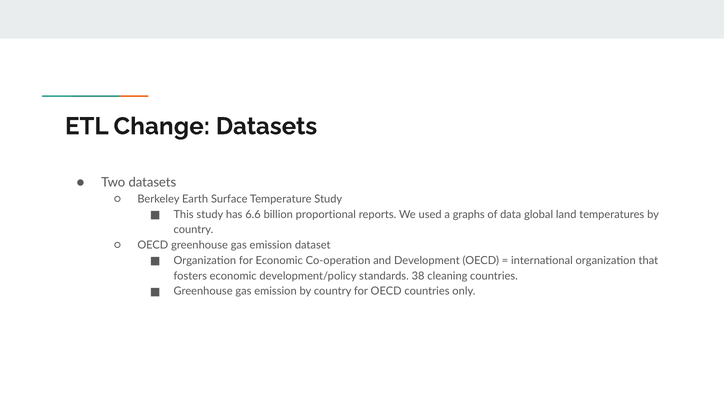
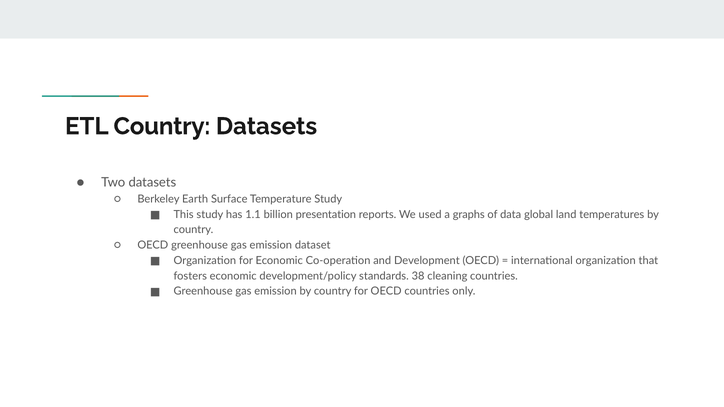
ETL Change: Change -> Country (162, 126)
6.6: 6.6 -> 1.1 (253, 215)
proportional: proportional -> presentation (326, 215)
